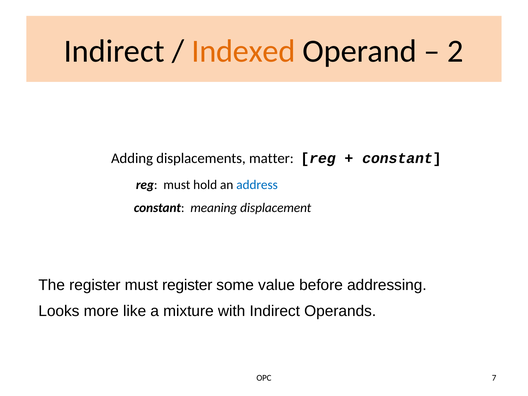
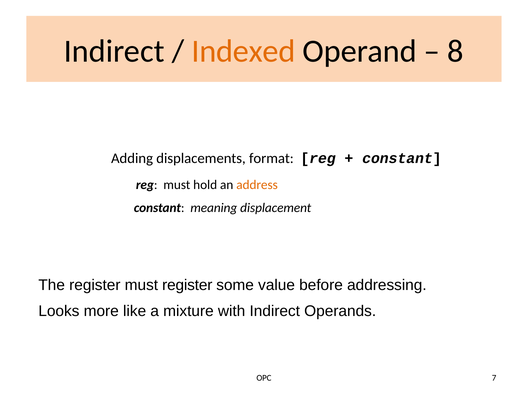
2: 2 -> 8 (455, 51)
matter: matter -> format (271, 158)
address colour: blue -> orange (257, 185)
